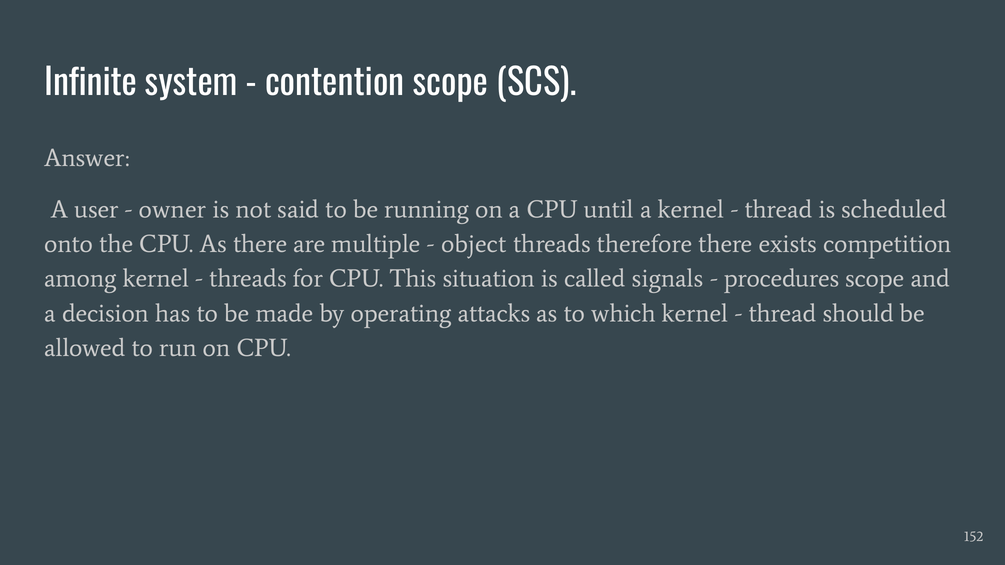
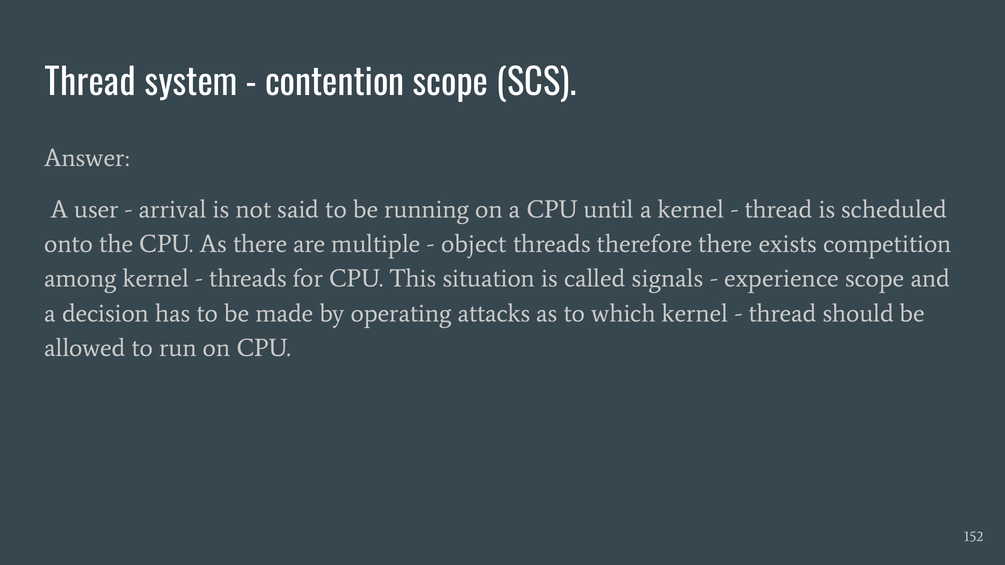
Infinite: Infinite -> Thread (90, 83)
owner: owner -> arrival (173, 209)
procedures: procedures -> experience (781, 279)
